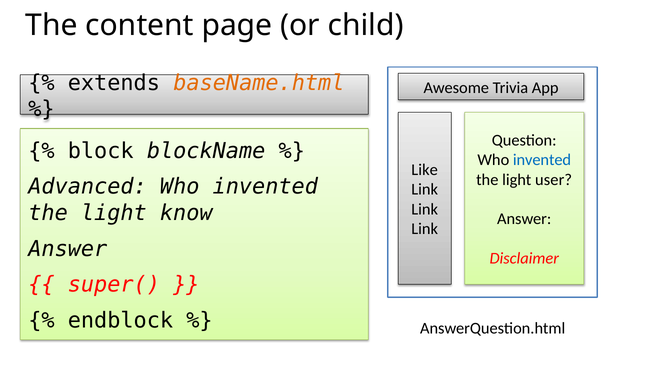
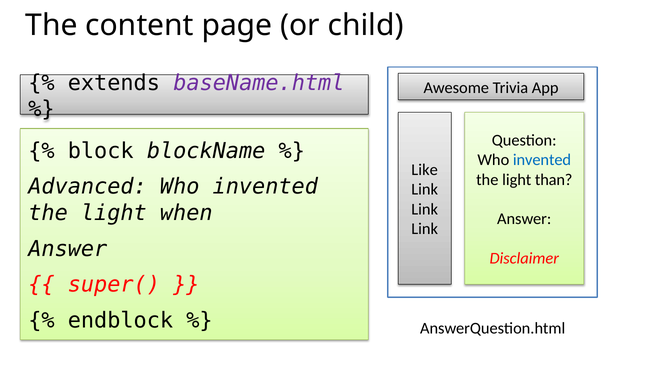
baseName.html colour: orange -> purple (259, 83)
user: user -> than (554, 180)
know: know -> when (186, 213)
